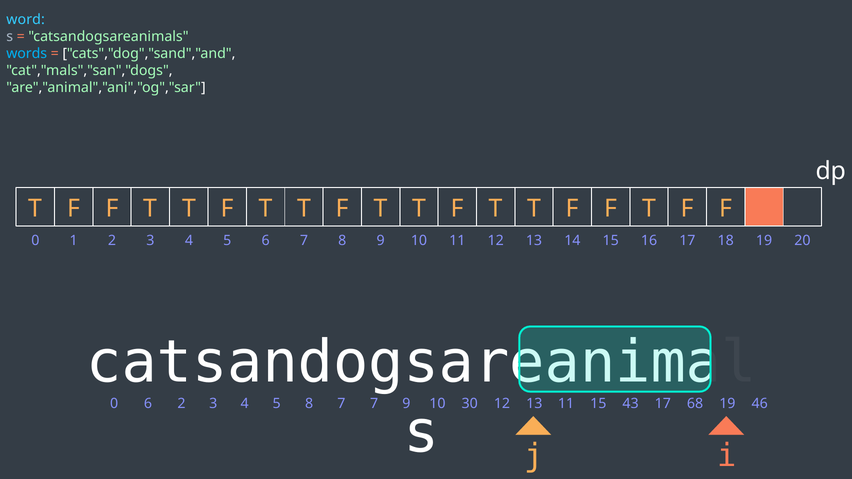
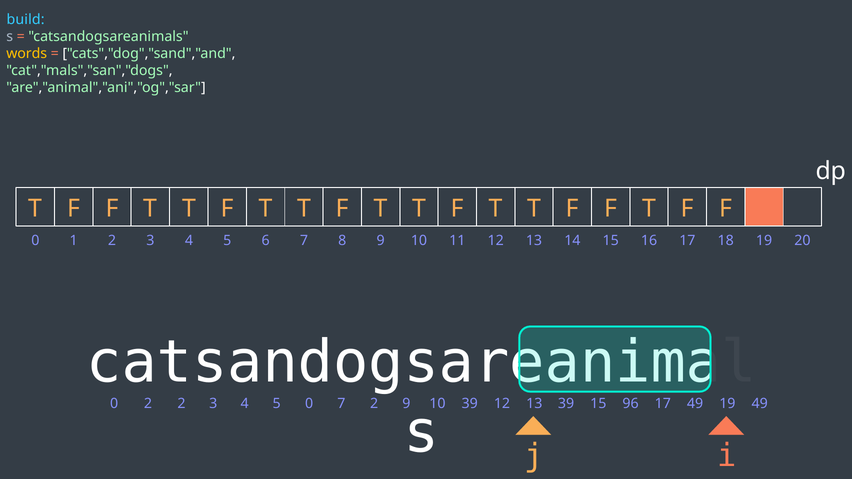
word: word -> build (26, 19)
words colour: light blue -> yellow (27, 53)
0 6: 6 -> 2 (148, 404)
5 8: 8 -> 0 (309, 404)
7 7: 7 -> 2 (374, 404)
10 30: 30 -> 39 (470, 404)
13 11: 11 -> 39 (566, 404)
43: 43 -> 96 (631, 404)
17 68: 68 -> 49 (695, 404)
3 46: 46 -> 49 (760, 404)
